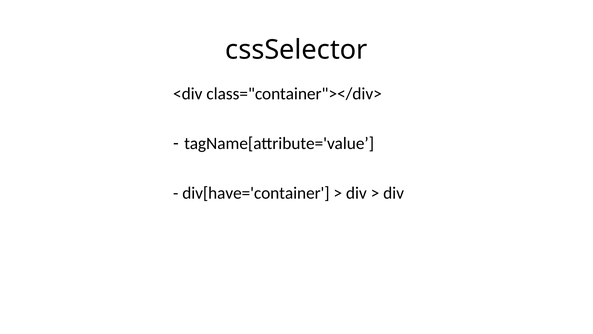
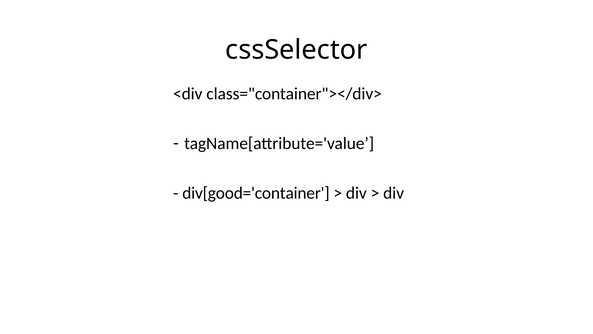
div[have='container: div[have='container -> div[good='container (256, 193)
